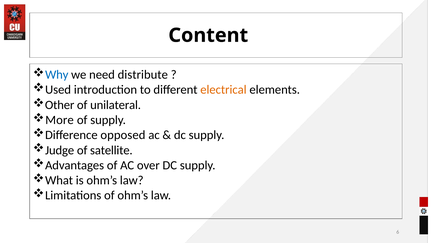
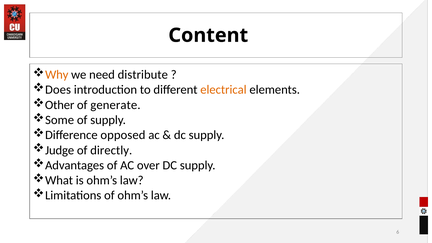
Why colour: blue -> orange (57, 75)
Used: Used -> Does (58, 90)
unilateral: unilateral -> generate (115, 105)
More: More -> Some (60, 120)
satellite: satellite -> directly (111, 150)
